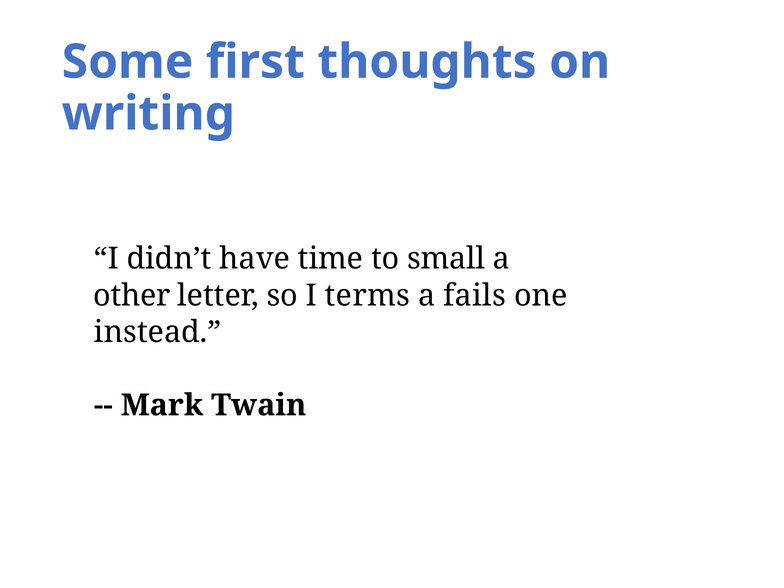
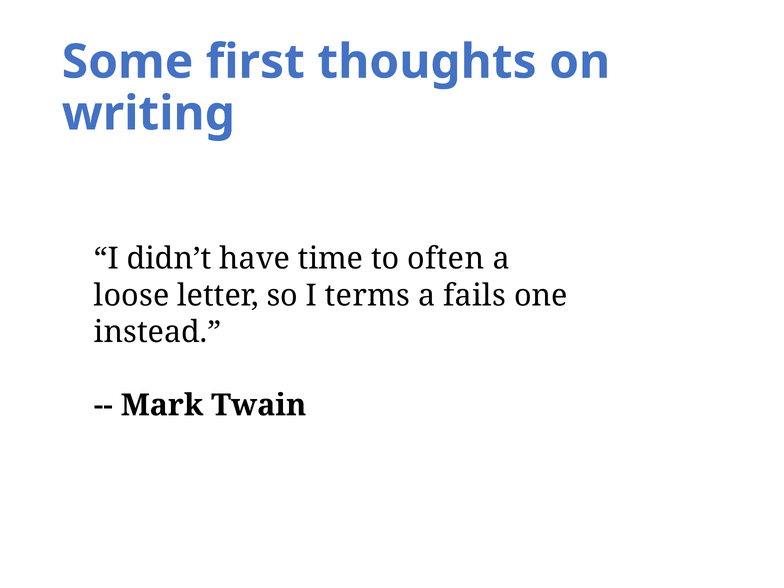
small: small -> often (446, 259)
other: other -> loose (132, 295)
